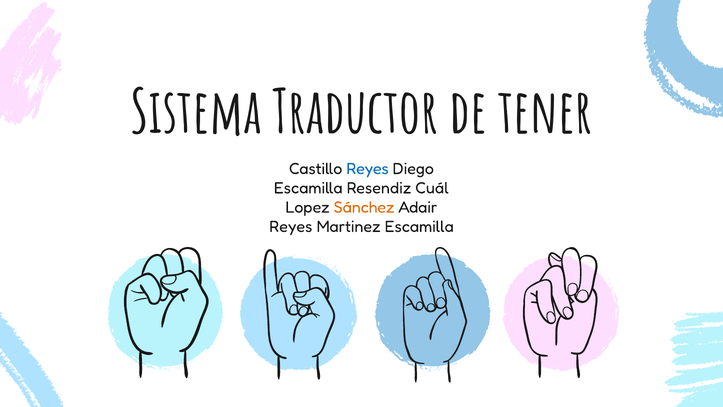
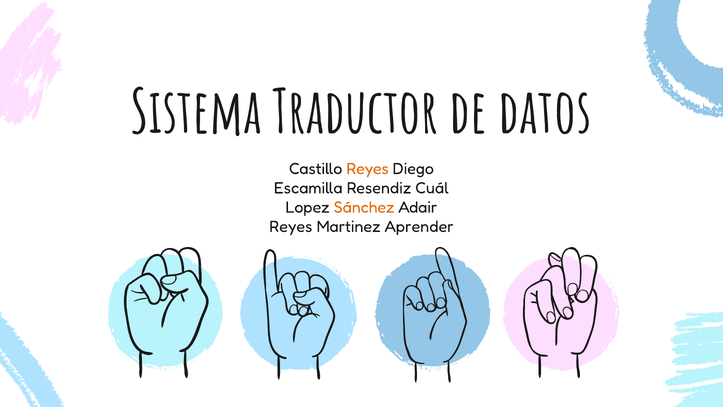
tener: tener -> datos (545, 113)
Reyes colour: blue -> orange (368, 169)
Martinez Escamilla: Escamilla -> Aprender (419, 226)
